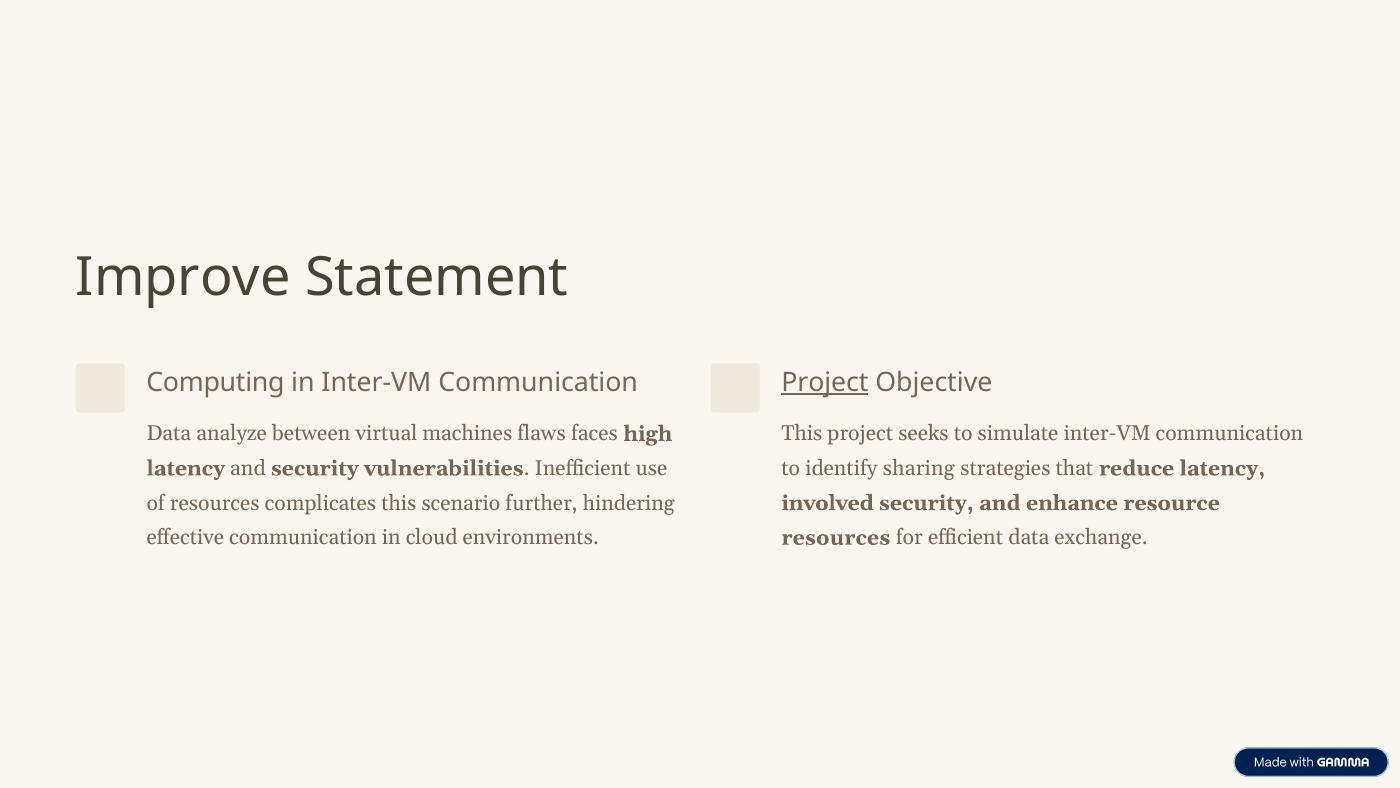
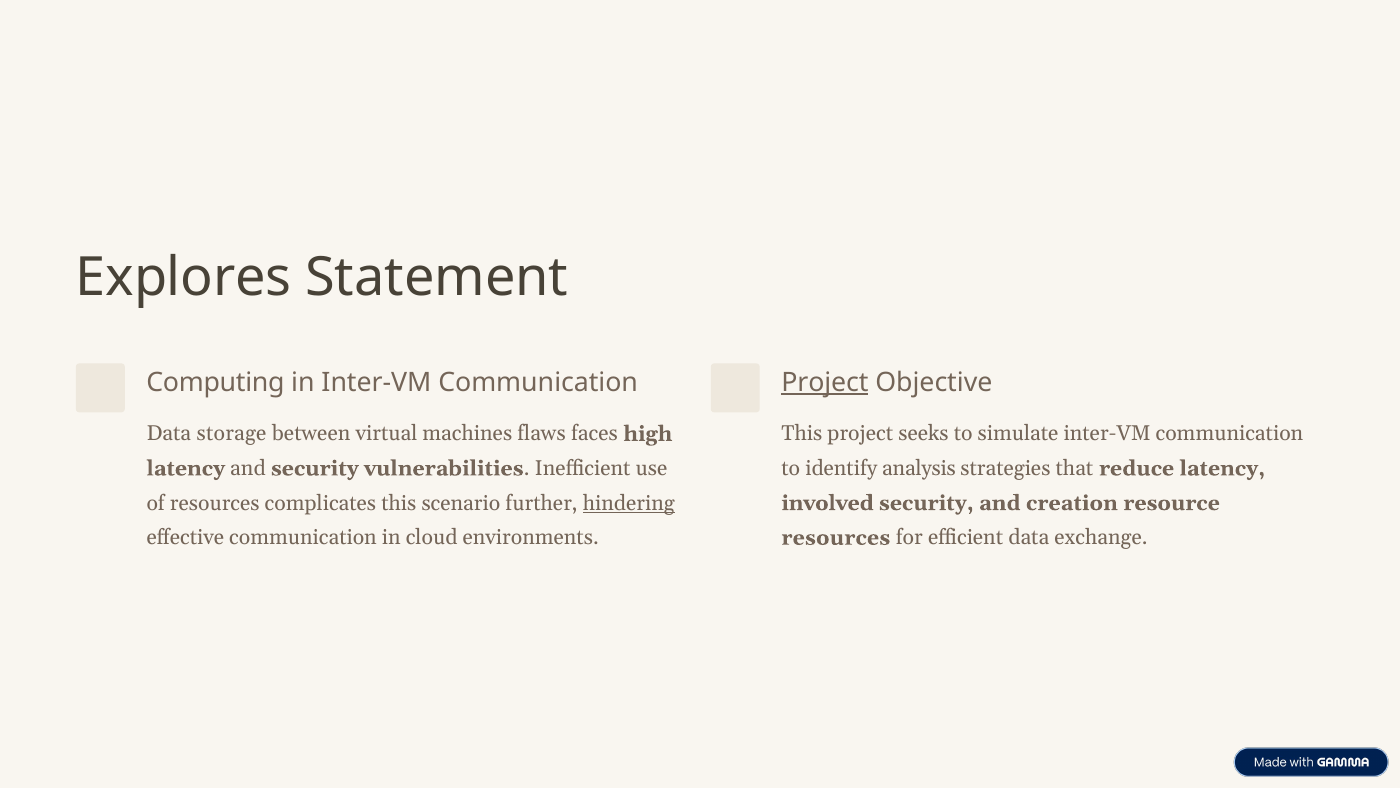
Improve: Improve -> Explores (184, 277)
analyze: analyze -> storage (232, 433)
sharing: sharing -> analysis (919, 468)
enhance: enhance -> creation (1072, 503)
hindering underline: none -> present (629, 503)
